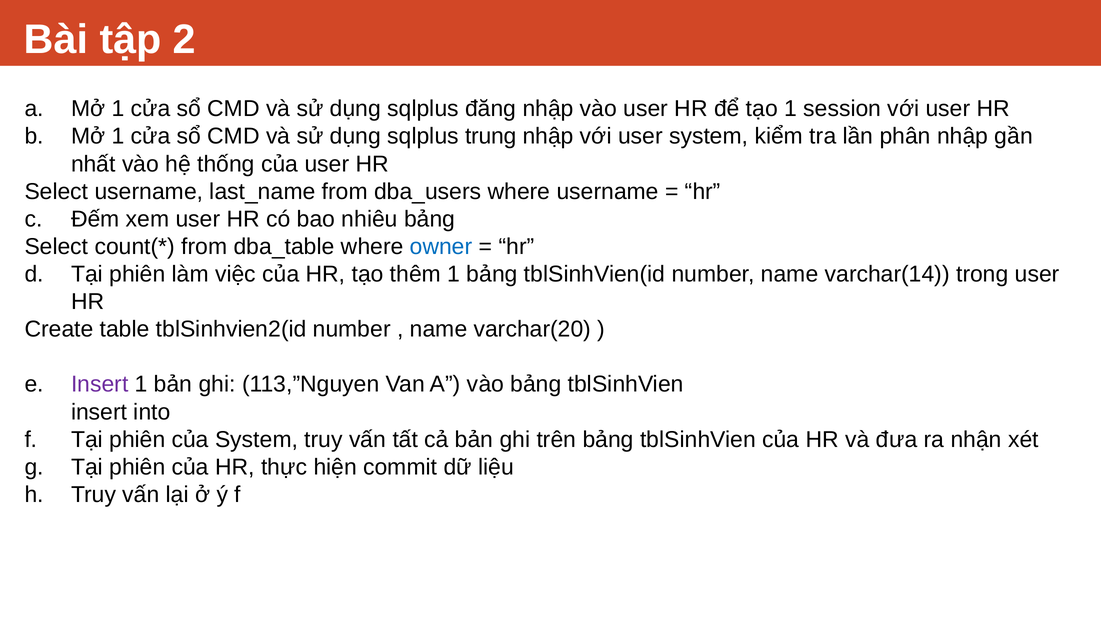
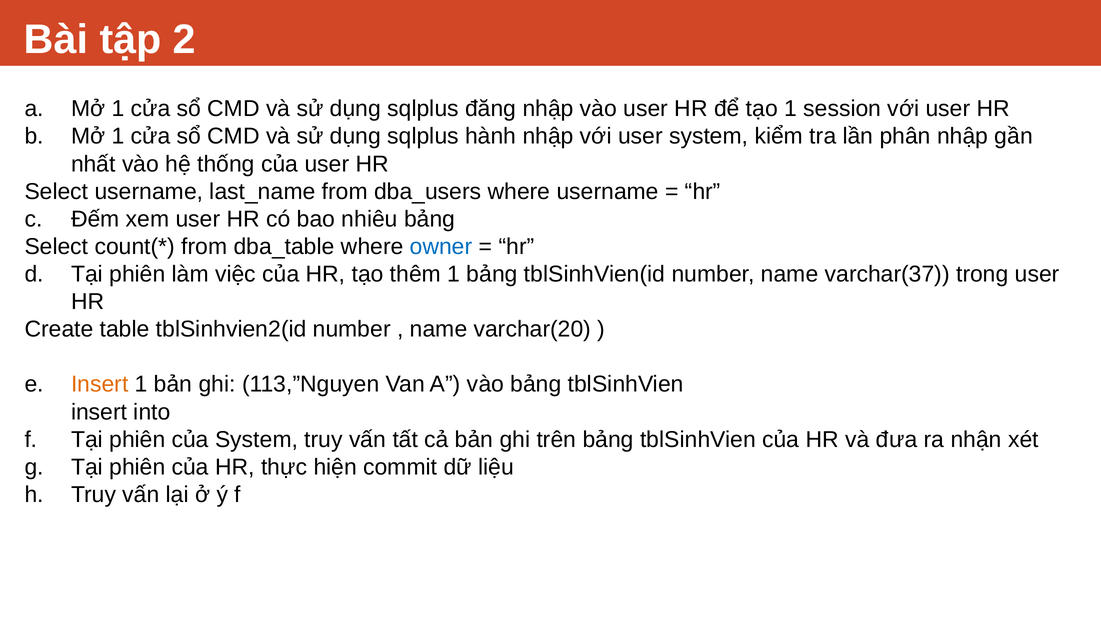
trung: trung -> hành (491, 136)
varchar(14: varchar(14 -> varchar(37 (887, 274)
Insert colour: purple -> orange (100, 385)
